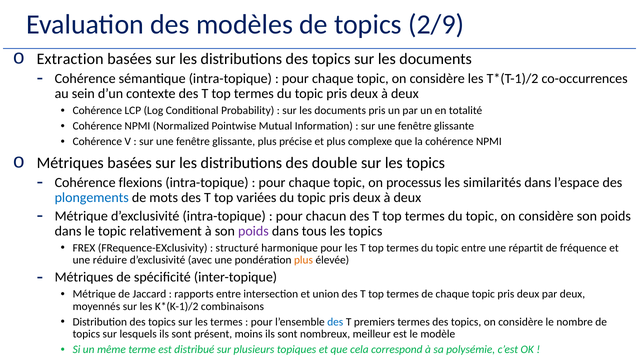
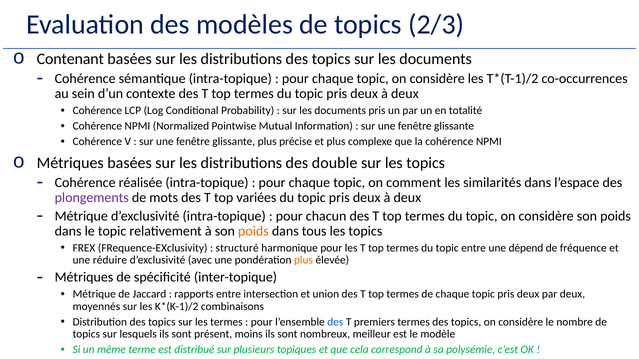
2/9: 2/9 -> 2/3 (436, 24)
Extraction: Extraction -> Contenant (70, 59)
flexions: flexions -> réalisée (141, 183)
processus: processus -> comment (414, 183)
plongements colour: blue -> purple (92, 198)
poids colour: purple -> orange (253, 231)
répartit: répartit -> dépend (526, 248)
